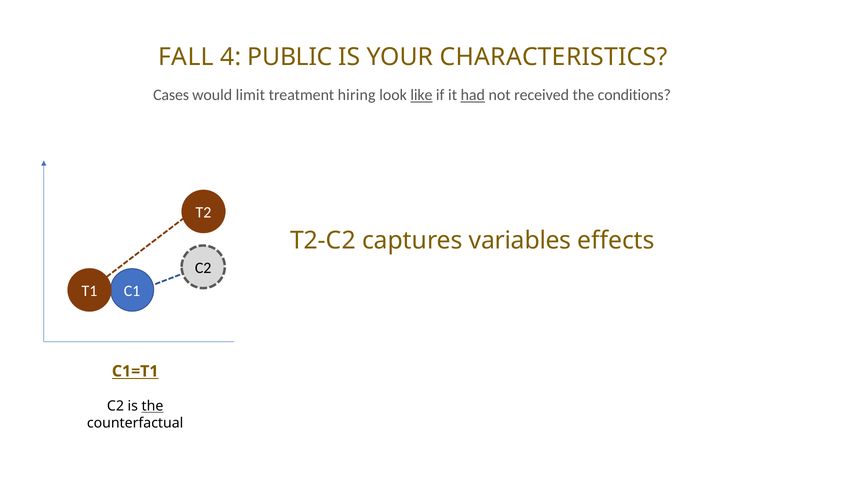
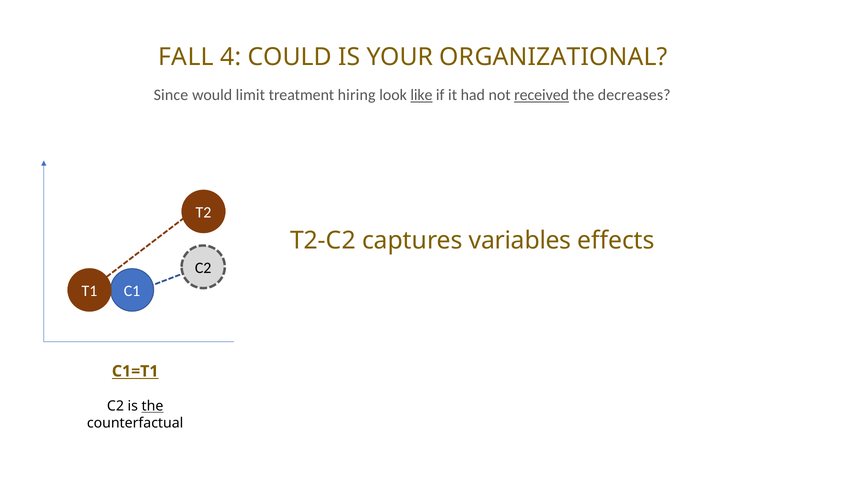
PUBLIC: PUBLIC -> COULD (290, 57)
CHARACTERISTICS: CHARACTERISTICS -> ORGANIZATIONAL (554, 57)
Cases: Cases -> Since (171, 95)
had underline: present -> none (473, 95)
received underline: none -> present (542, 95)
conditions: conditions -> decreases (634, 95)
